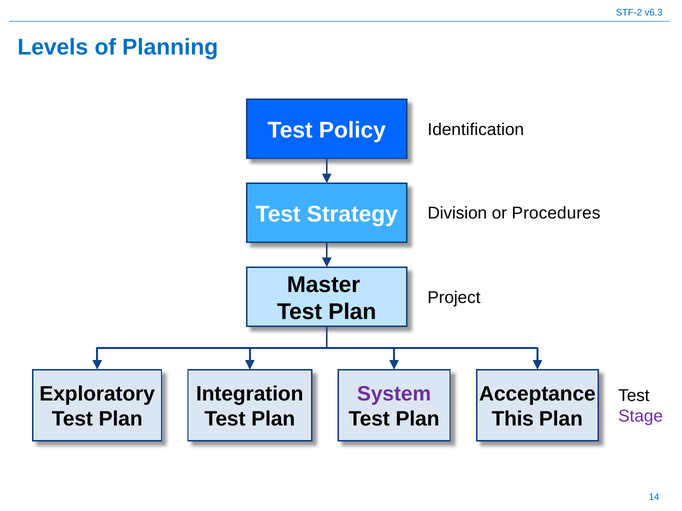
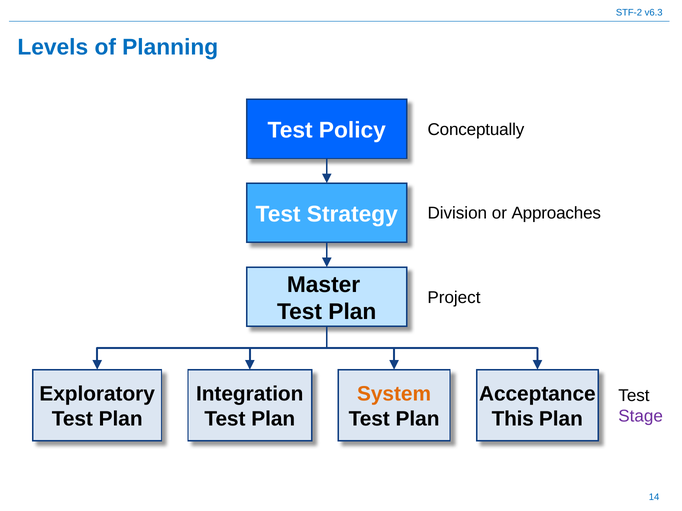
Identification: Identification -> Conceptually (476, 130)
Procedures: Procedures -> Approaches (556, 213)
System colour: purple -> orange (394, 395)
